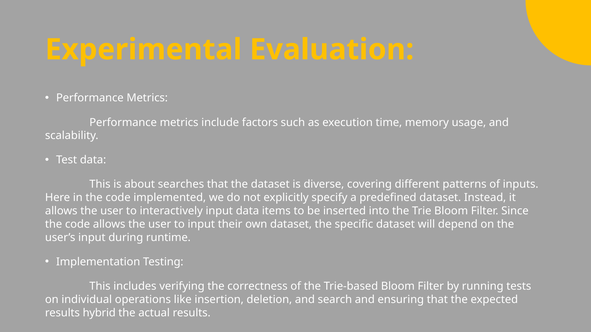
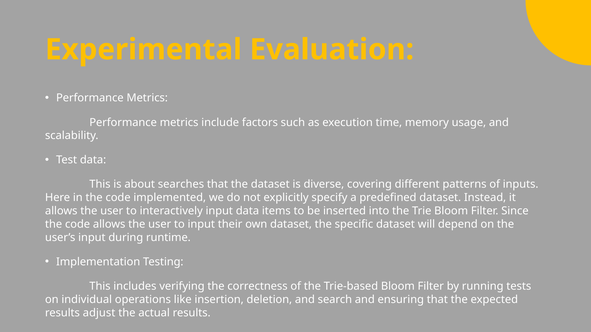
hybrid: hybrid -> adjust (99, 313)
